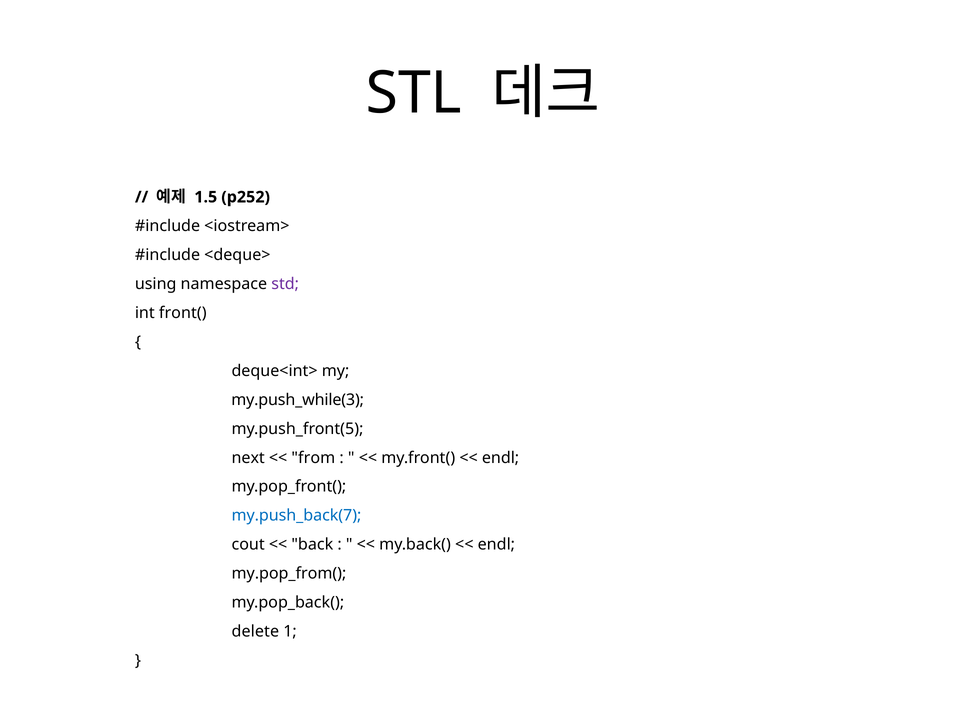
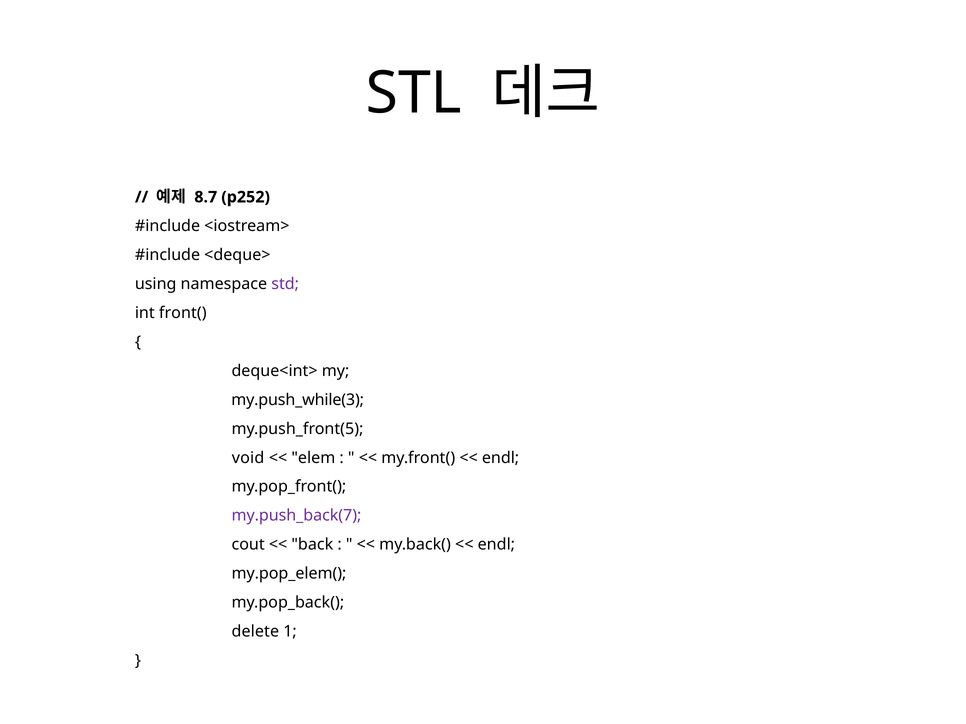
1.5: 1.5 -> 8.7 (206, 197)
next: next -> void (248, 458)
from: from -> elem (313, 458)
my.push_back(7 colour: blue -> purple (296, 516)
my.pop_from(: my.pop_from( -> my.pop_elem( (289, 574)
